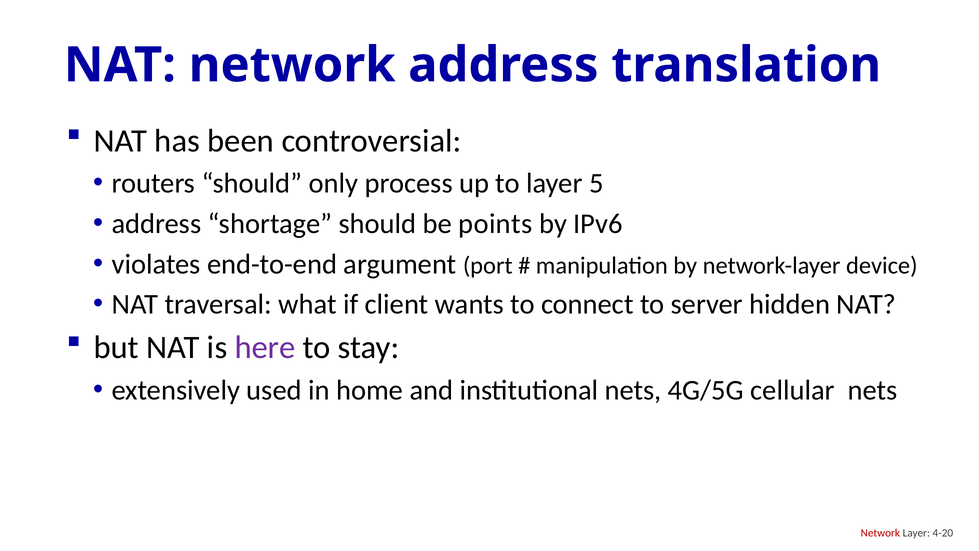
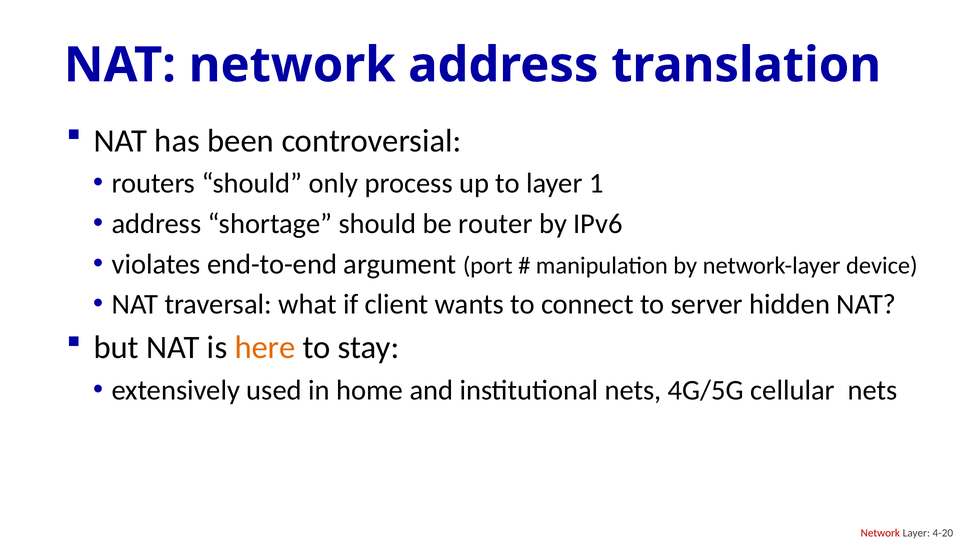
5: 5 -> 1 (596, 183)
points: points -> router (495, 224)
here colour: purple -> orange (265, 348)
